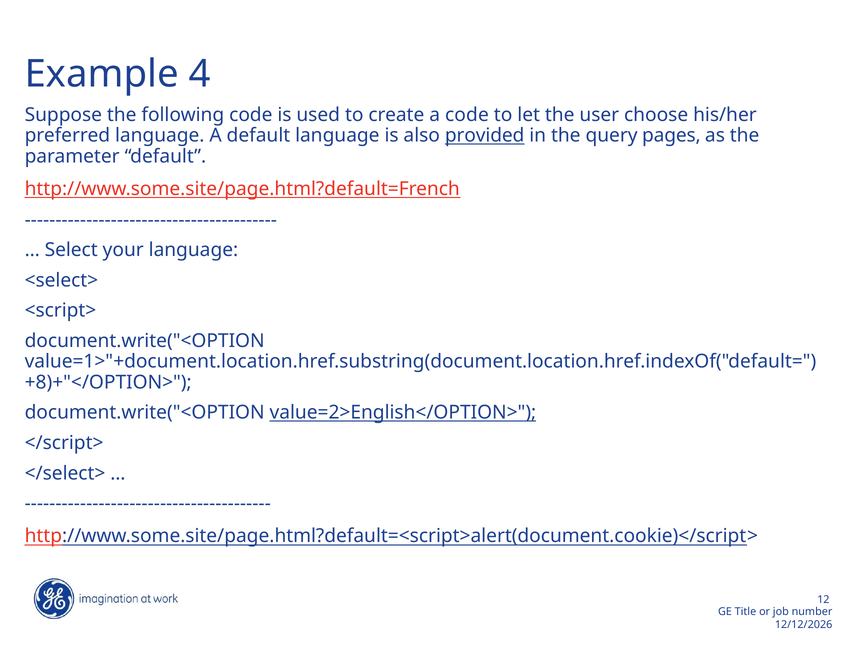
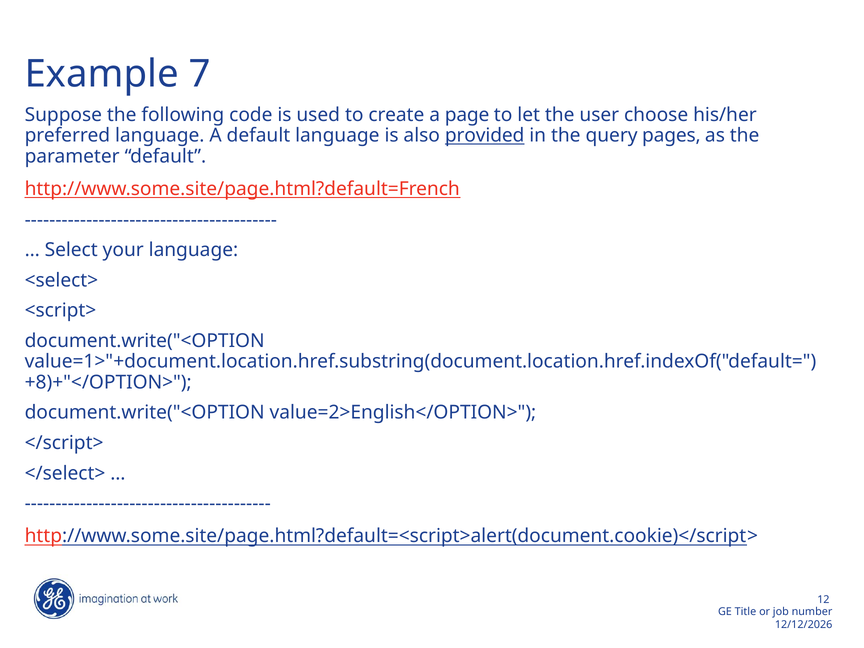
4: 4 -> 7 (200, 74)
a code: code -> page (467, 115)
value=2>English</OPTION> underline: present -> none (403, 413)
